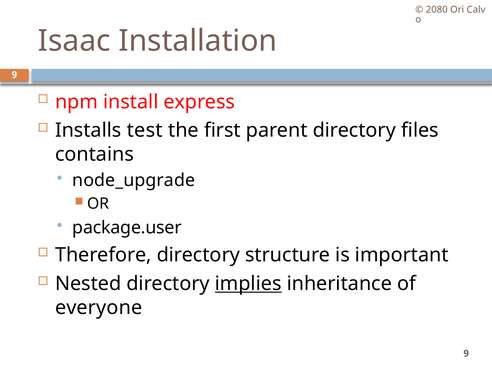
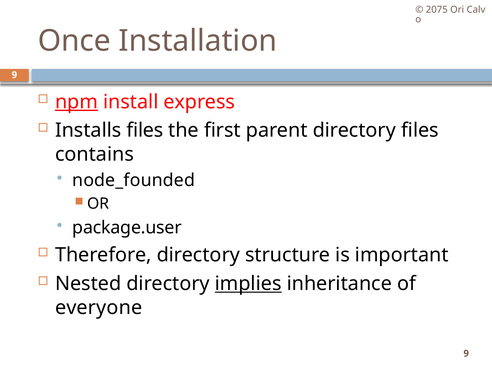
2080: 2080 -> 2075 (437, 10)
Isaac: Isaac -> Once (74, 41)
npm underline: none -> present (77, 102)
Installs test: test -> files (145, 130)
node_upgrade: node_upgrade -> node_founded (134, 180)
